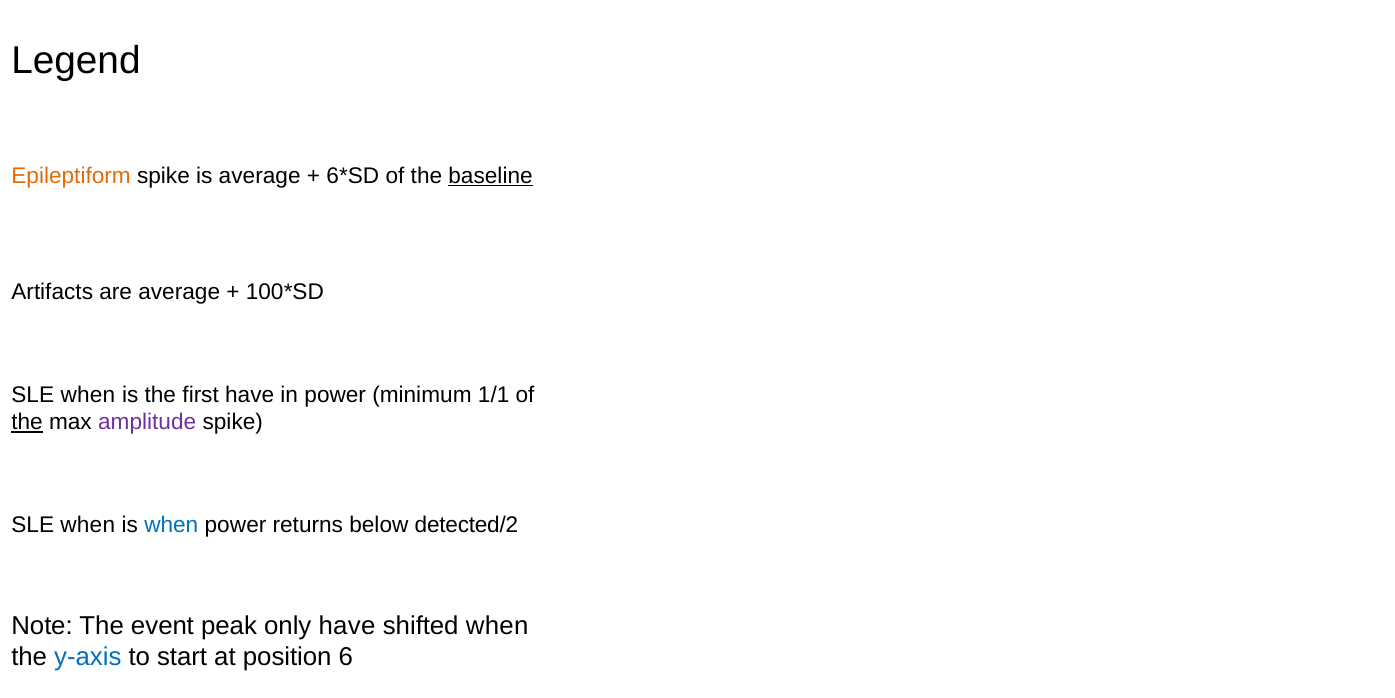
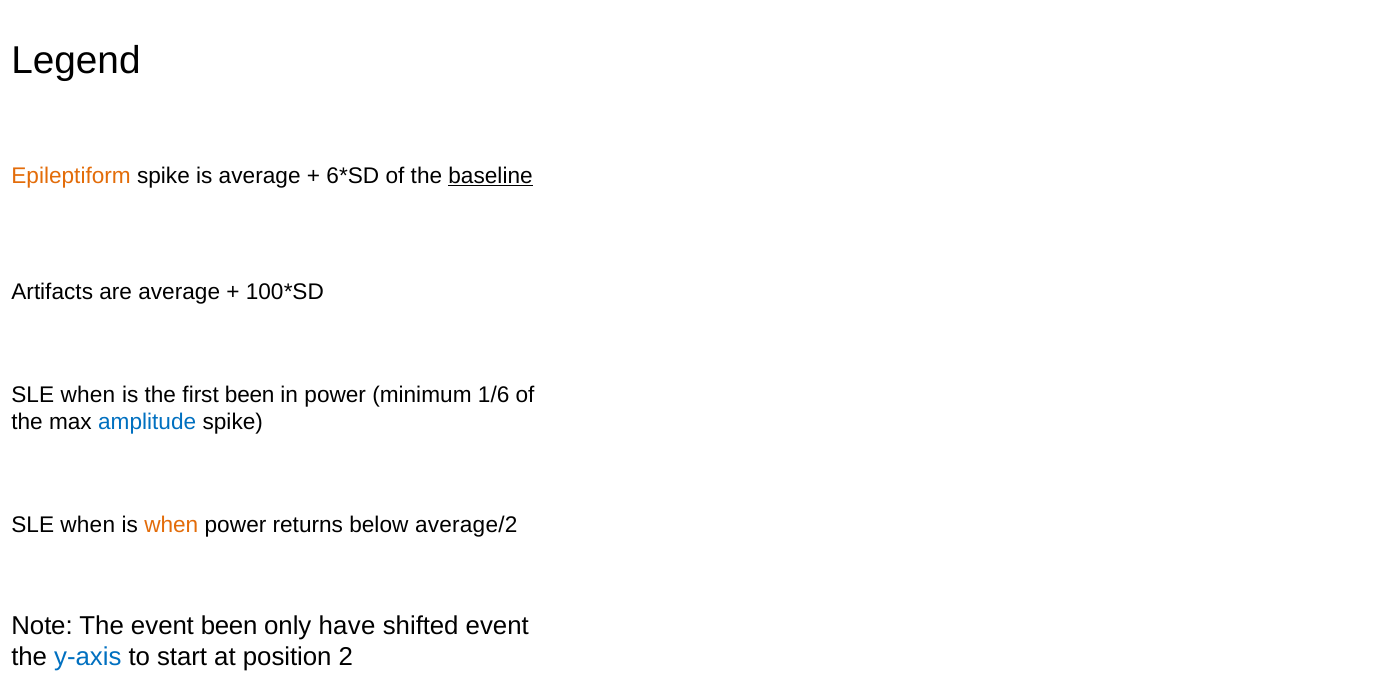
first have: have -> been (250, 395)
1/1: 1/1 -> 1/6 (494, 395)
the underline: present -> none (27, 422)
amplitude colour: purple -> blue (147, 422)
when colour: blue -> orange (171, 525)
detected/2: detected/2 -> average/2 (466, 525)
event peak: peak -> been (229, 626)
shifted when: when -> event (497, 626)
6: 6 -> 2 (346, 657)
